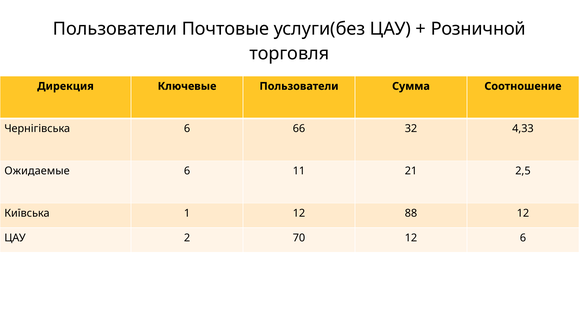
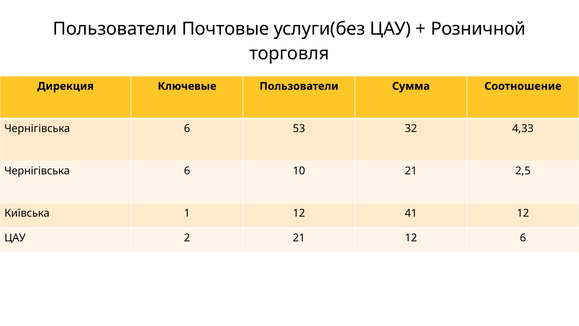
66: 66 -> 53 (299, 128)
Ожидаемые: Ожидаемые -> Чернігівська (37, 171)
11: 11 -> 10 (299, 171)
88: 88 -> 41 (411, 213)
2 70: 70 -> 21 (299, 238)
